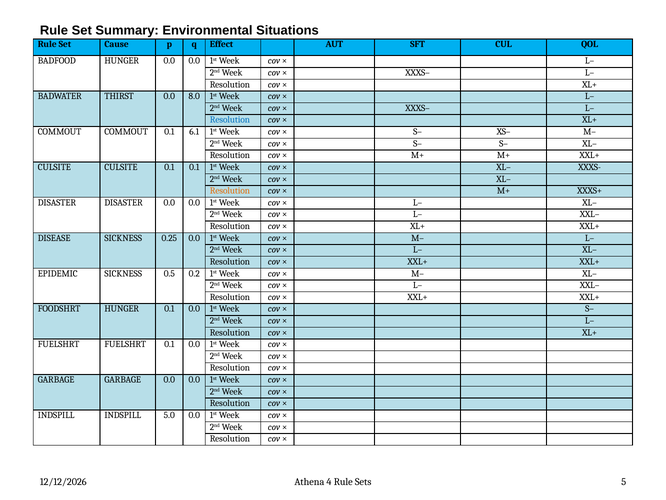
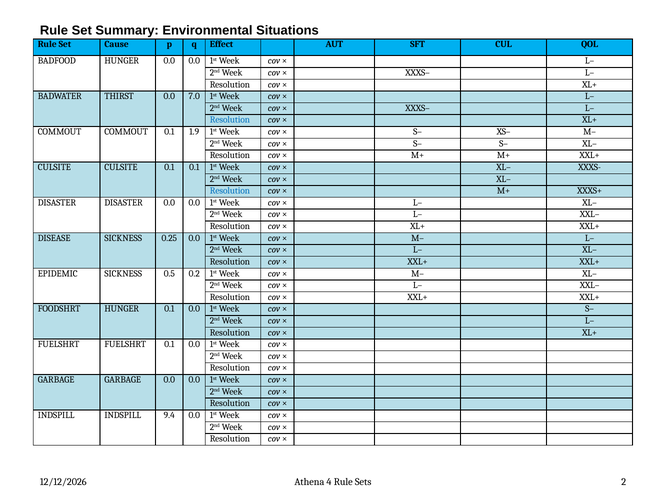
8.0: 8.0 -> 7.0 (194, 96)
6.1: 6.1 -> 1.9 (194, 132)
Resolution colour: orange -> blue (230, 191)
5.0: 5.0 -> 9.4 (169, 415)
5: 5 -> 2 (624, 481)
